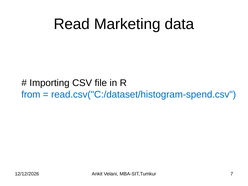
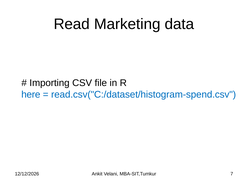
from: from -> here (31, 95)
